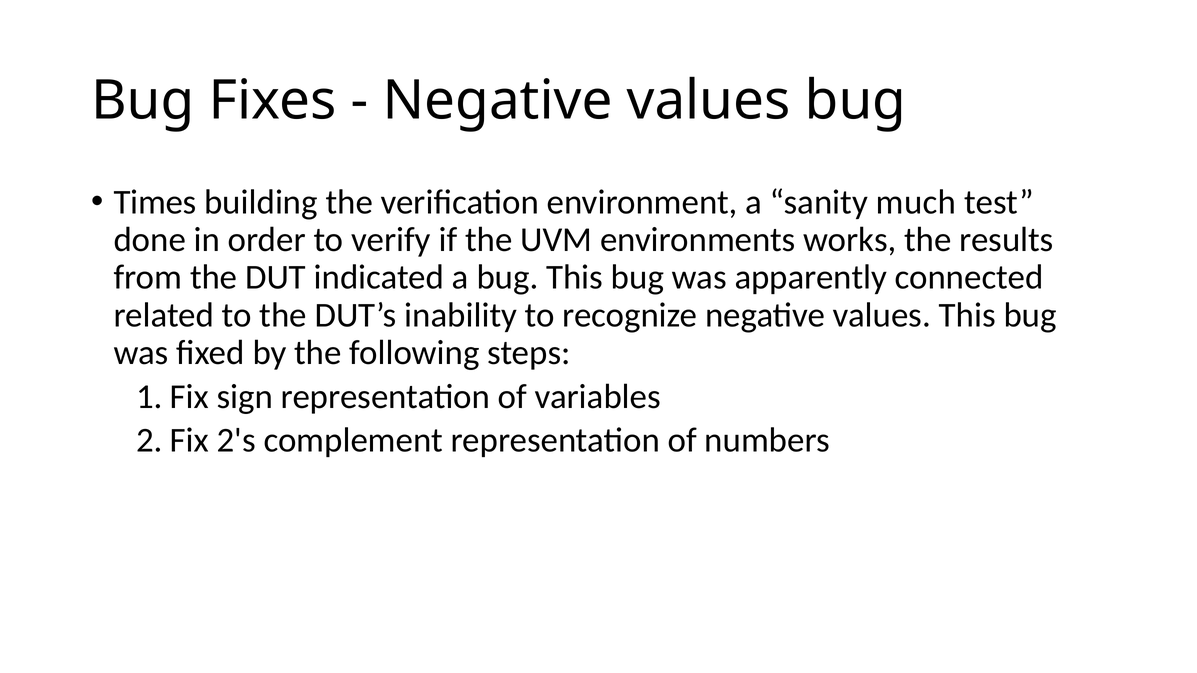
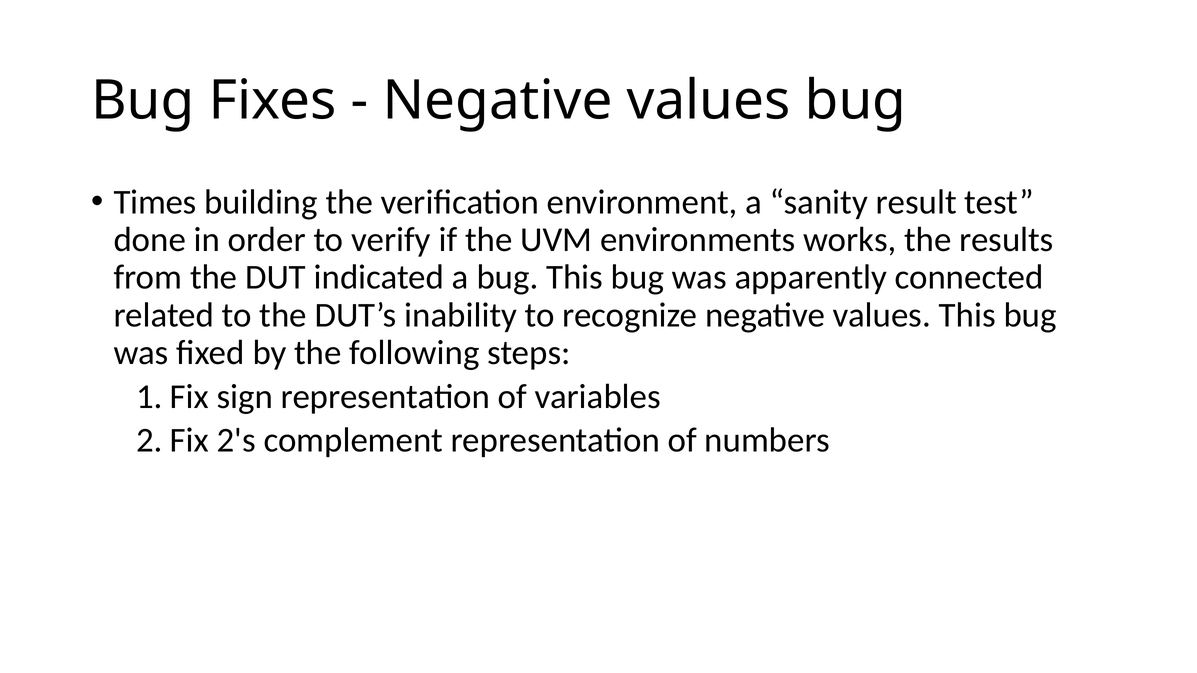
much: much -> result (916, 202)
